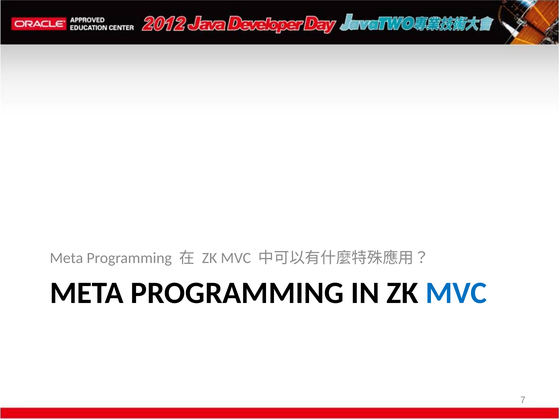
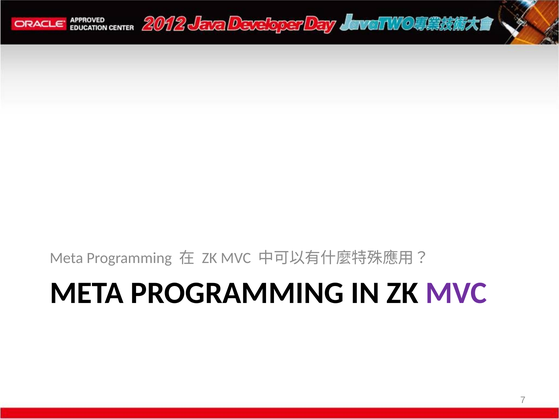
MVC colour: blue -> purple (456, 293)
